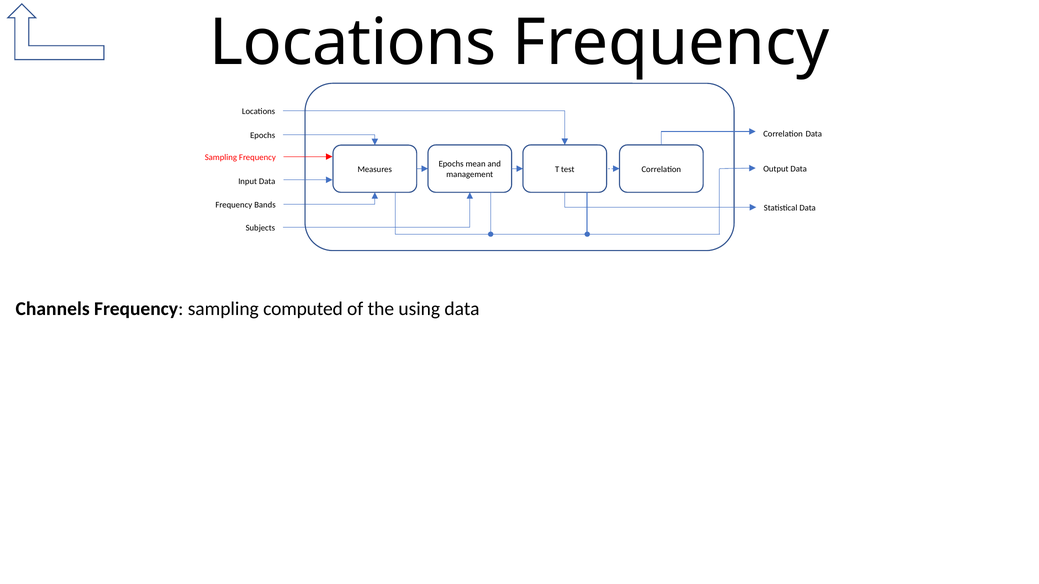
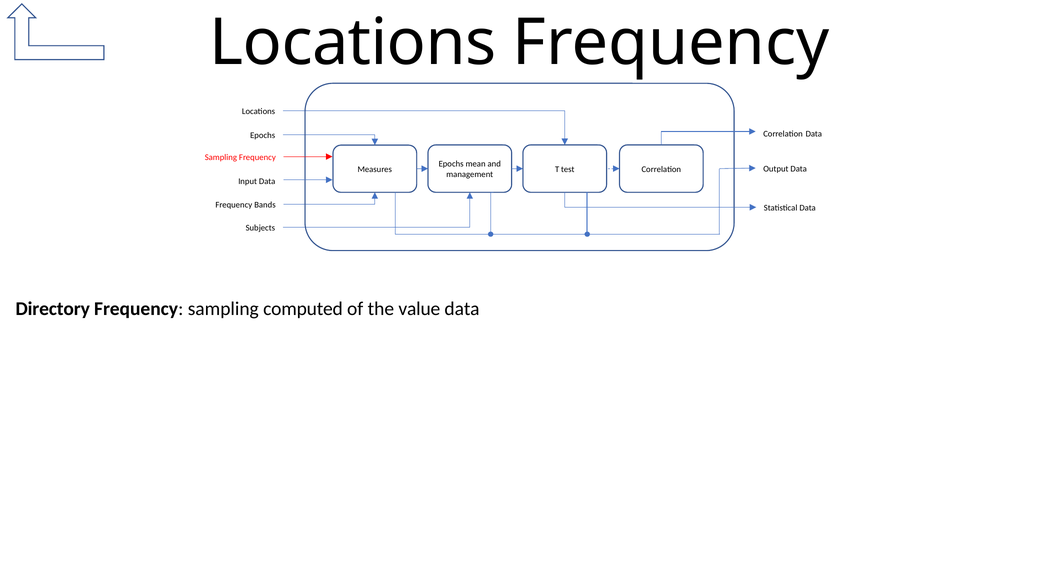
Channels: Channels -> Directory (53, 309)
using: using -> value (419, 309)
